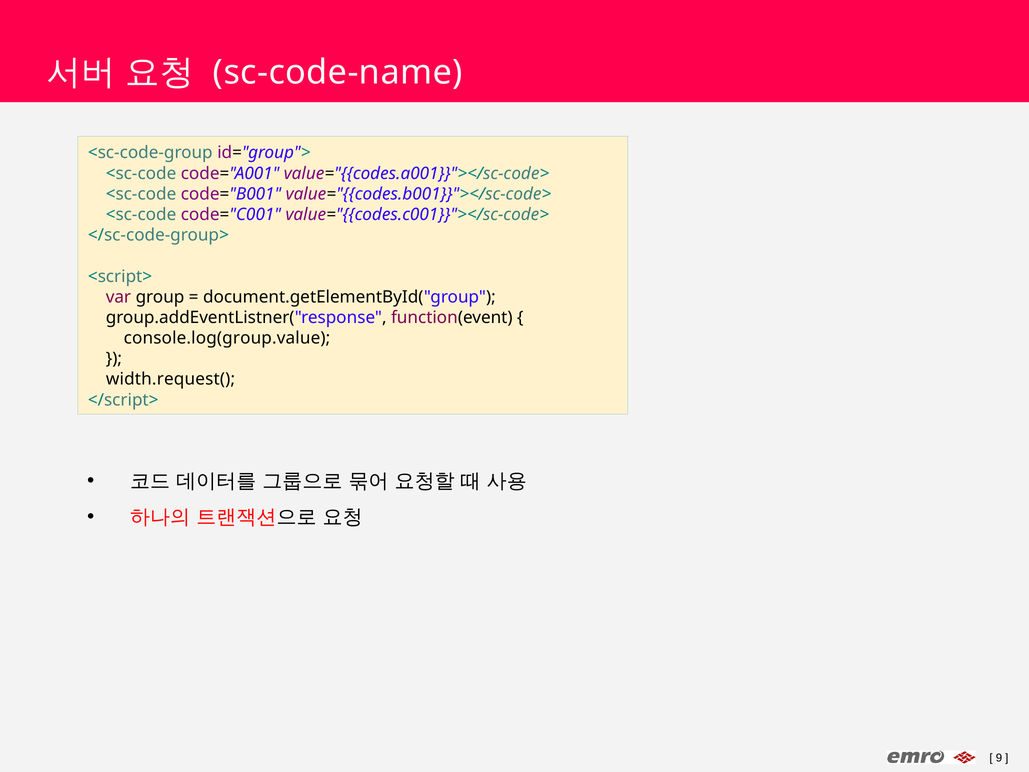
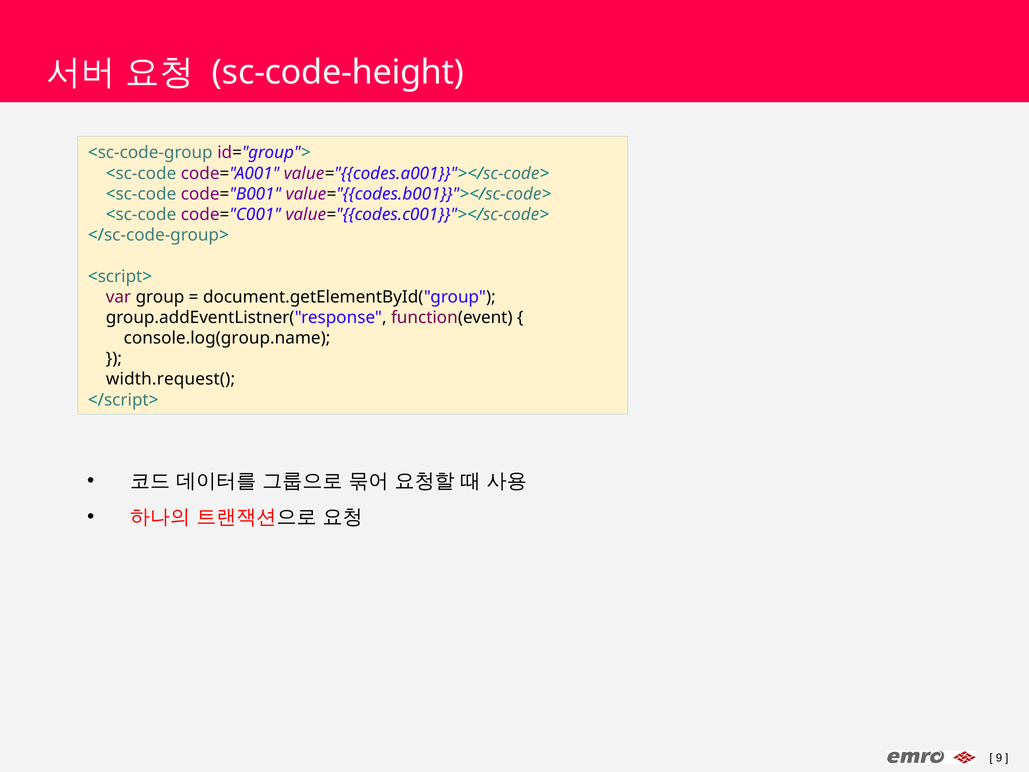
sc-code-name: sc-code-name -> sc-code-height (338, 72)
console.log(group.value: console.log(group.value -> console.log(group.name (227, 338)
